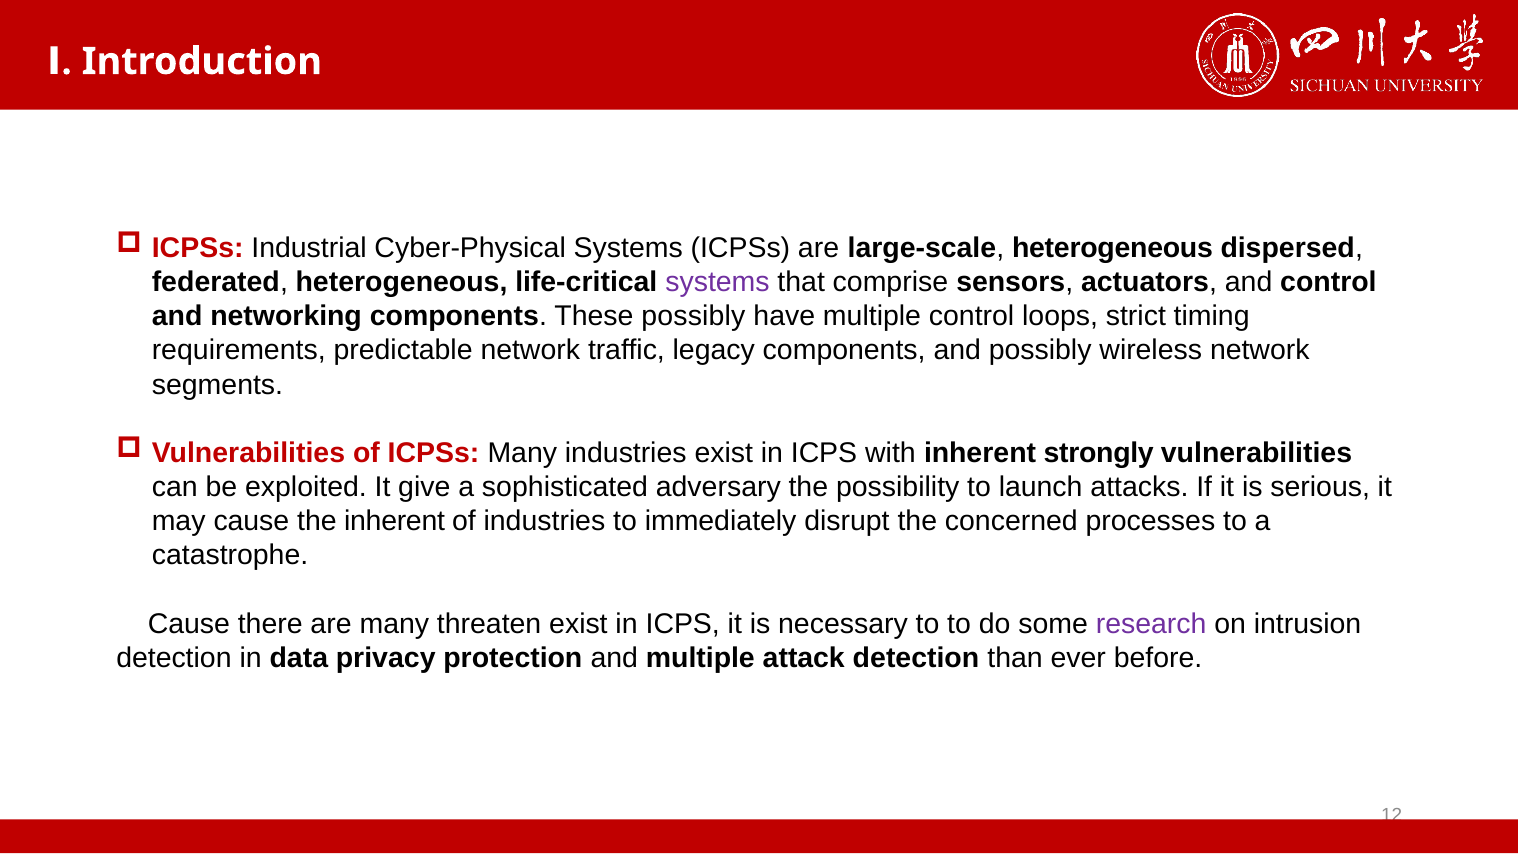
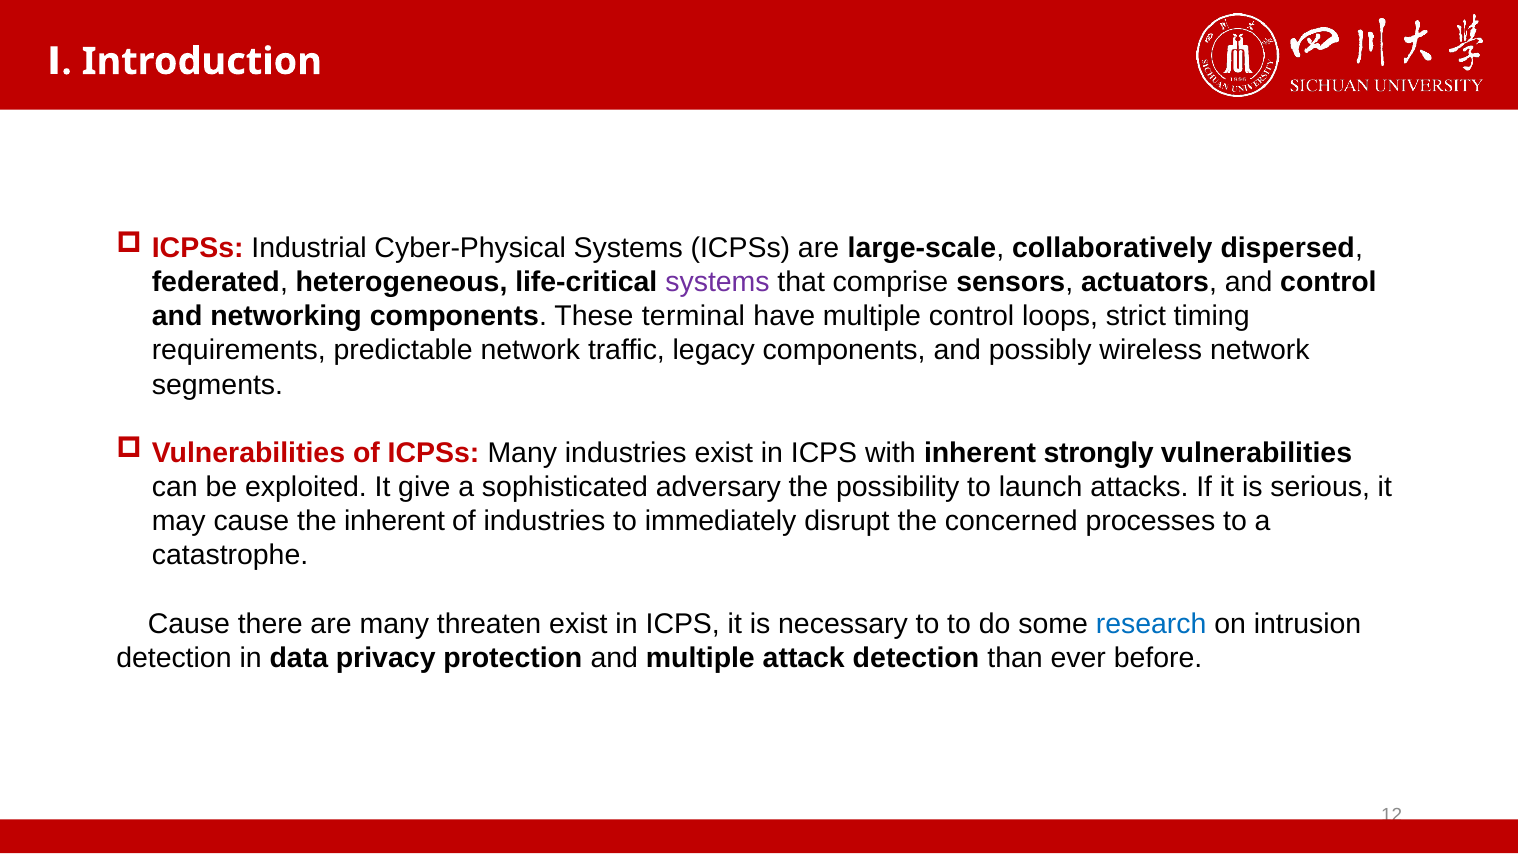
large-scale heterogeneous: heterogeneous -> collaboratively (1112, 248)
These possibly: possibly -> terminal (693, 316)
research colour: purple -> blue (1151, 624)
